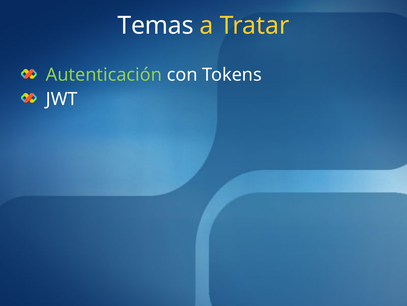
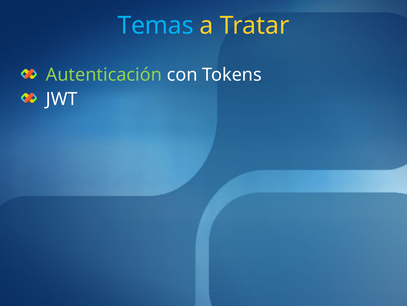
Temas colour: white -> light blue (156, 25)
